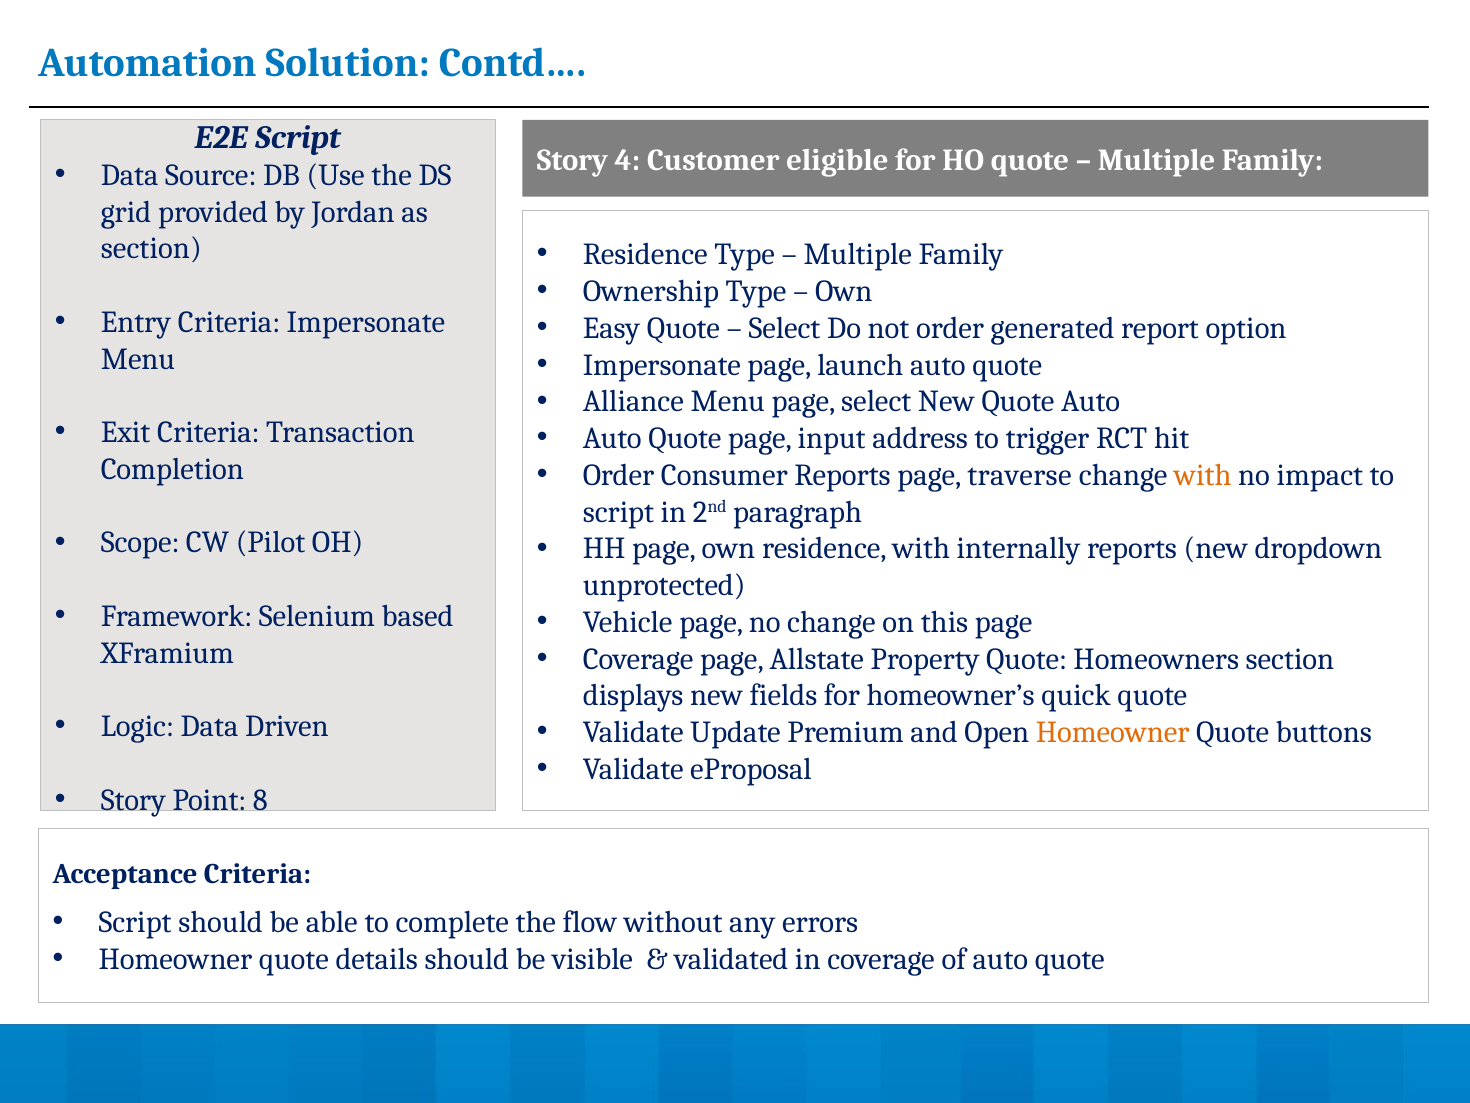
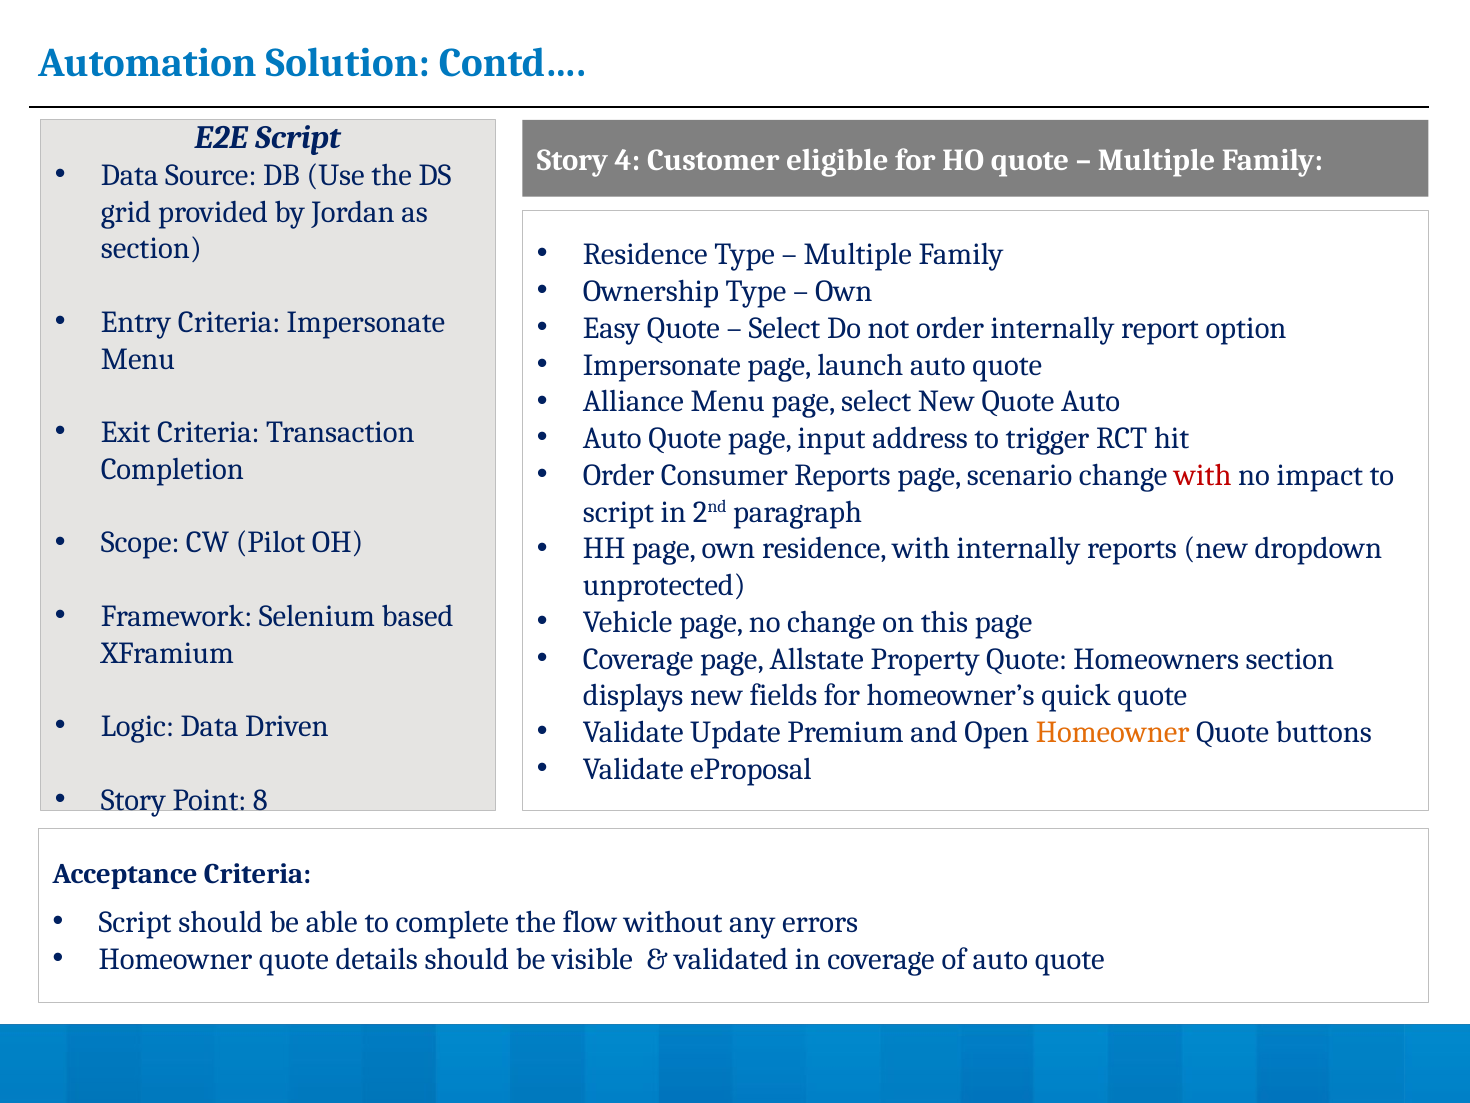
order generated: generated -> internally (1053, 328)
traverse: traverse -> scenario (1020, 475)
with colour: orange -> red (1203, 475)
